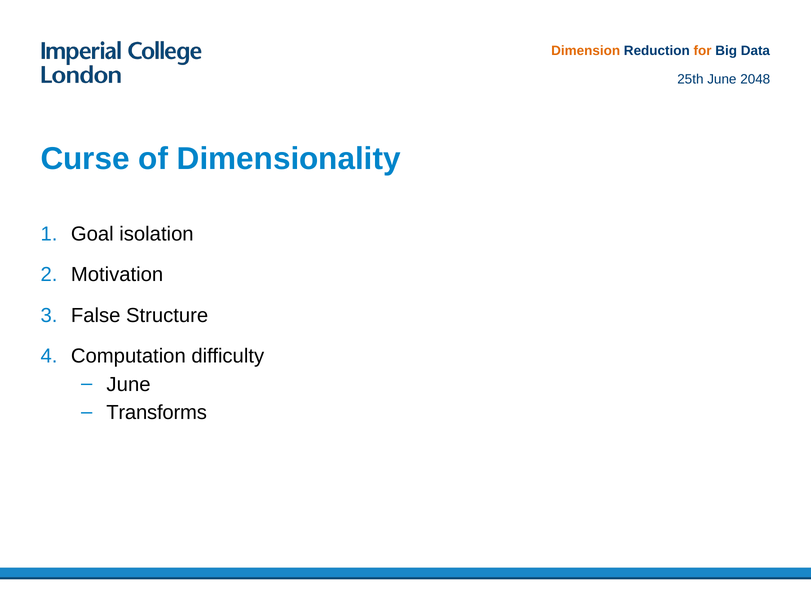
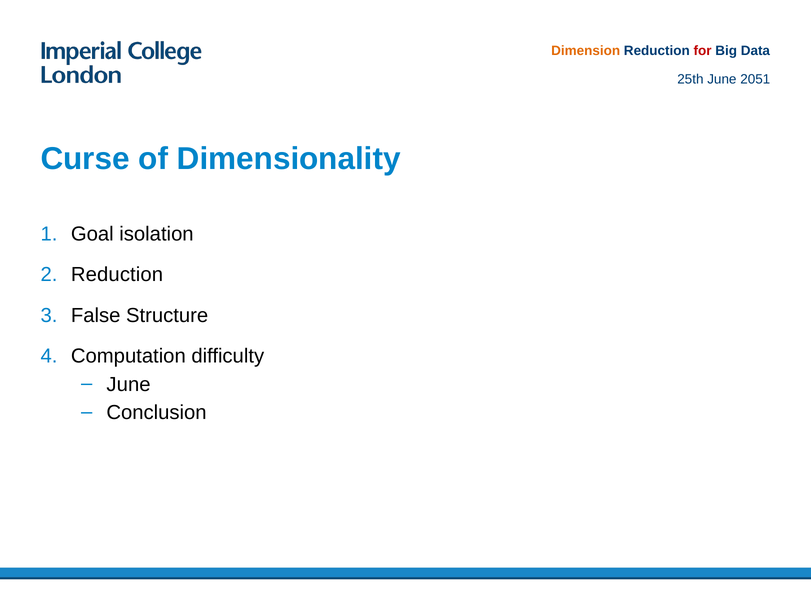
for colour: orange -> red (703, 51)
2048: 2048 -> 2051 (755, 79)
Motivation: Motivation -> Reduction (117, 274)
Transforms: Transforms -> Conclusion (157, 412)
